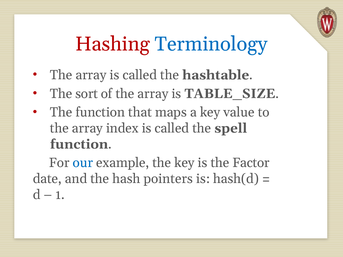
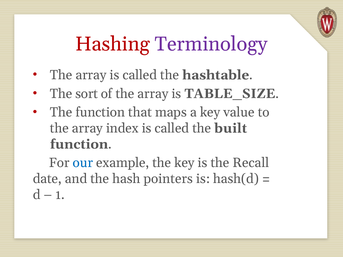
Terminology colour: blue -> purple (211, 44)
spell: spell -> built (231, 128)
Factor: Factor -> Recall (251, 163)
